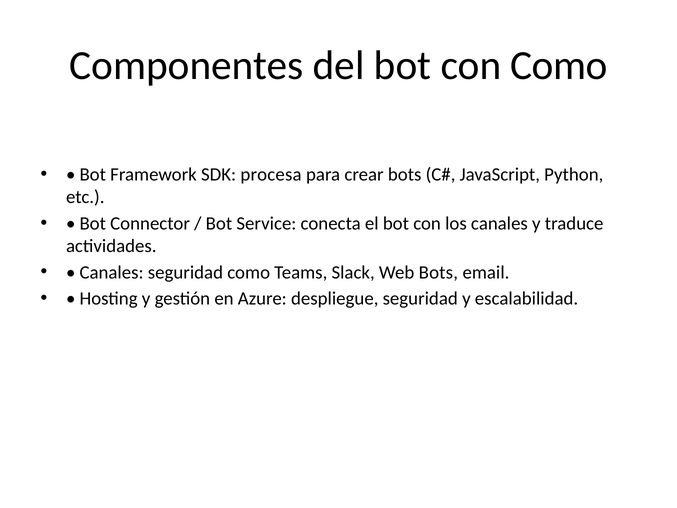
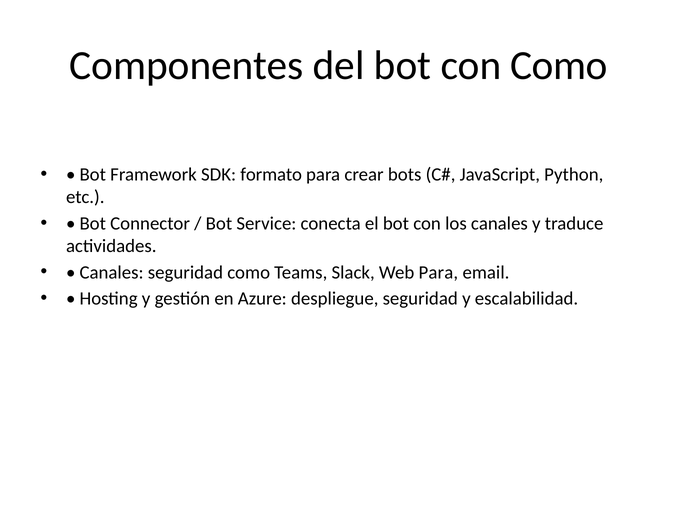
procesa: procesa -> formato (271, 174)
Web Bots: Bots -> Para (438, 272)
